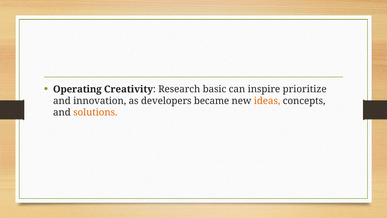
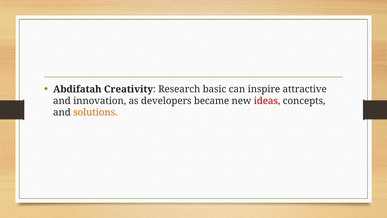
Operating: Operating -> Abdifatah (77, 89)
prioritize: prioritize -> attractive (305, 89)
ideas colour: orange -> red (267, 101)
